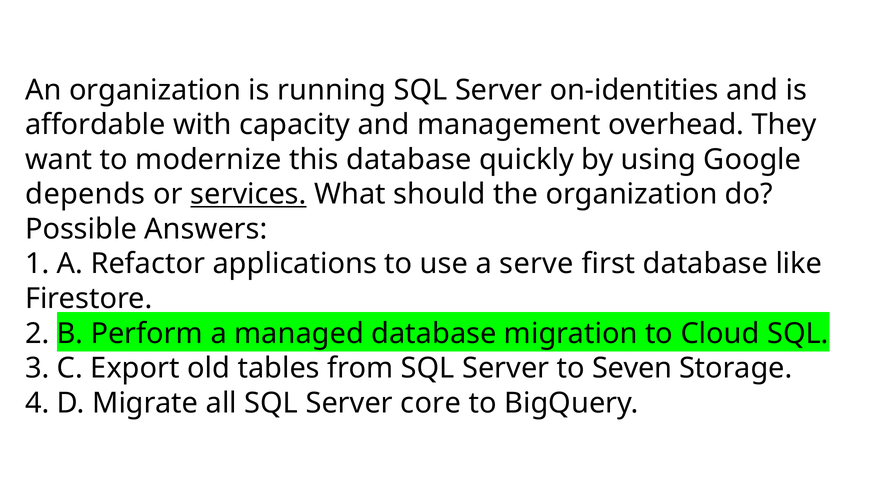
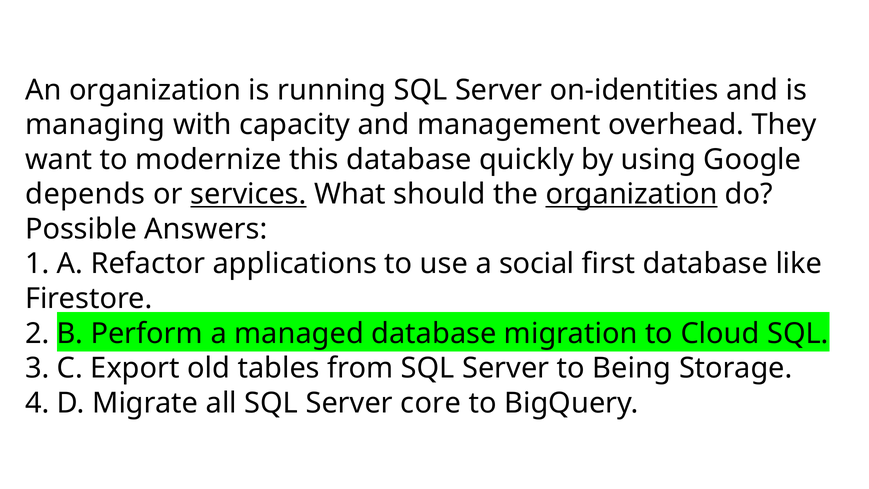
affordable: affordable -> managing (95, 125)
organization underline: none -> present (632, 194)
serve: serve -> social (537, 264)
Seven: Seven -> Being (632, 368)
